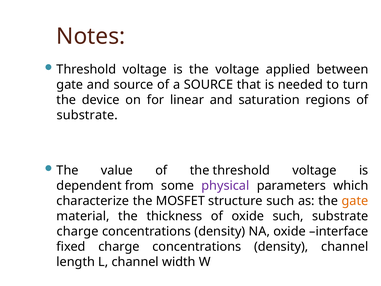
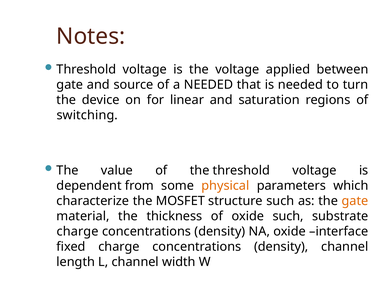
a SOURCE: SOURCE -> NEEDED (209, 84)
substrate: substrate -> switching (87, 115)
physical colour: purple -> orange (225, 185)
